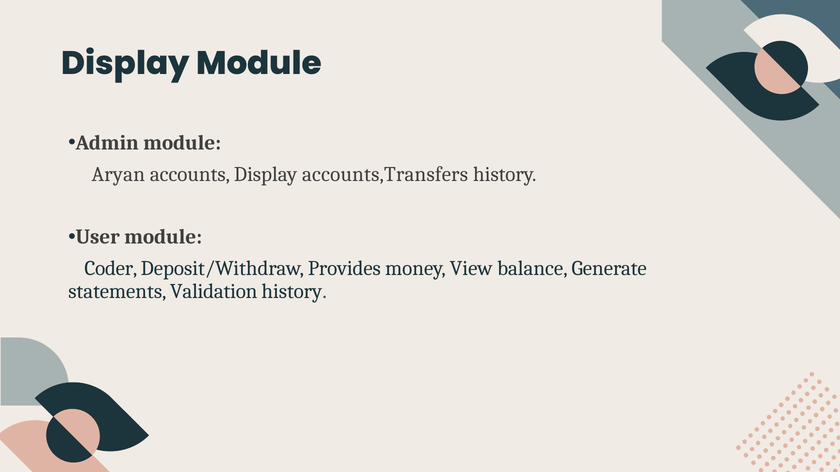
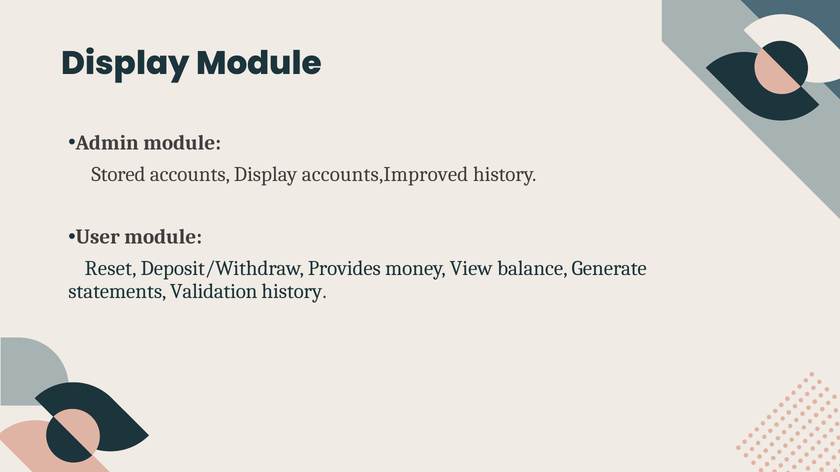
Aryan: Aryan -> Stored (118, 174)
accounts,Transfers: accounts,Transfers -> accounts,Improved (385, 174)
Coder: Coder -> Reset (111, 269)
